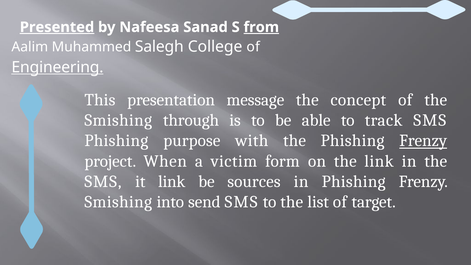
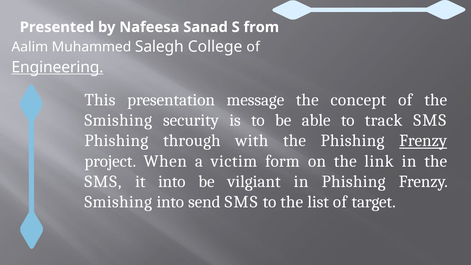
Presented underline: present -> none (57, 27)
from underline: present -> none (261, 27)
through: through -> security (191, 120)
purpose: purpose -> through (192, 141)
it link: link -> into (172, 182)
sources: sources -> vilgiant (254, 182)
